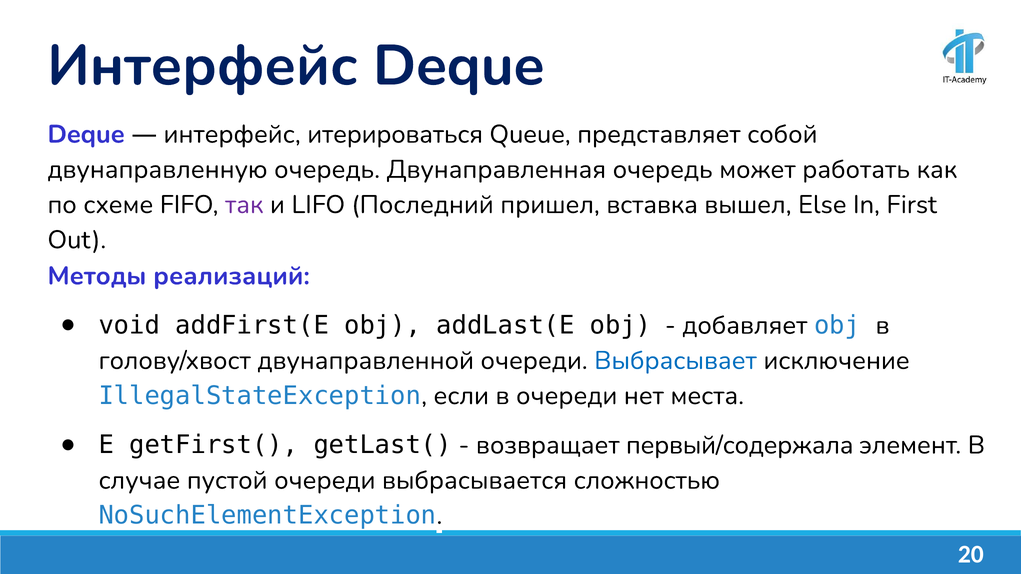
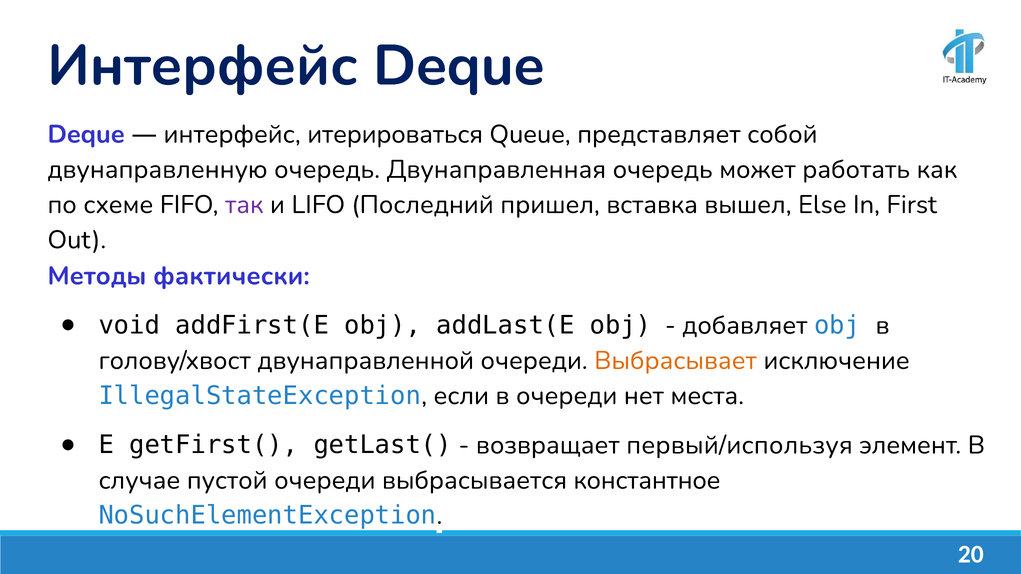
реализаций: реализаций -> фактически (231, 276)
Выбрасывает colour: blue -> orange (676, 361)
первый/содержала: первый/содержала -> первый/используя (739, 445)
сложностью: сложностью -> константное (647, 481)
